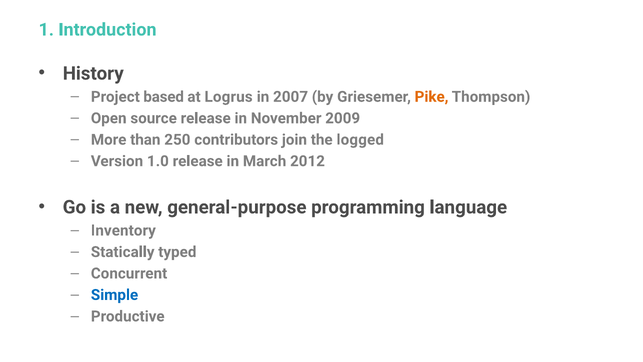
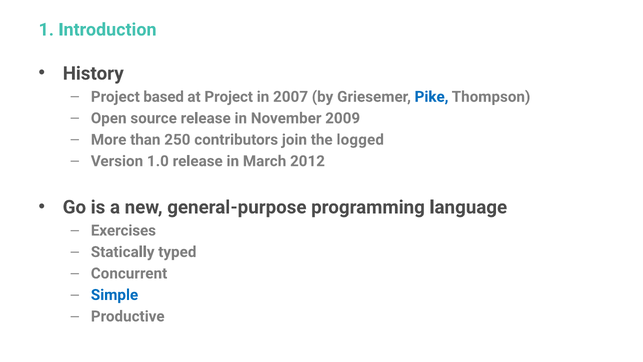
at Logrus: Logrus -> Project (229, 97)
Pike colour: orange -> blue (432, 97)
Inventory: Inventory -> Exercises (123, 230)
